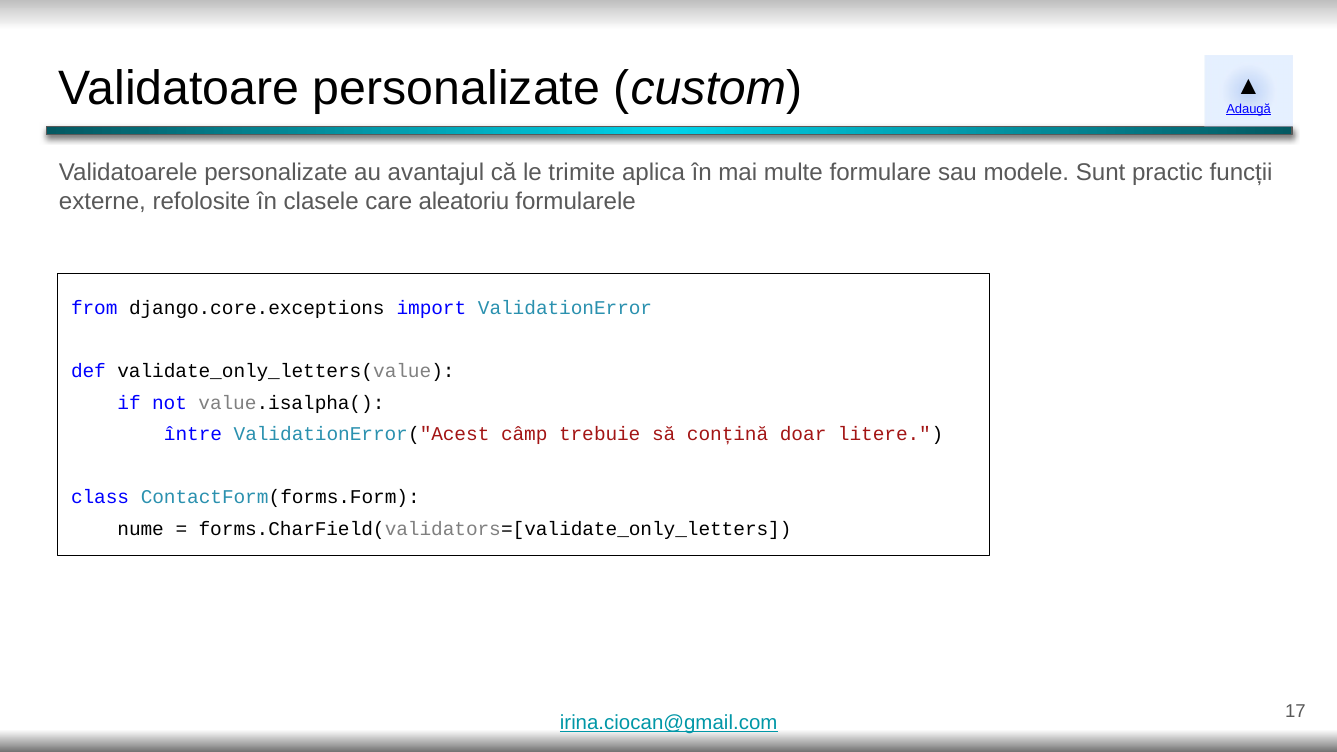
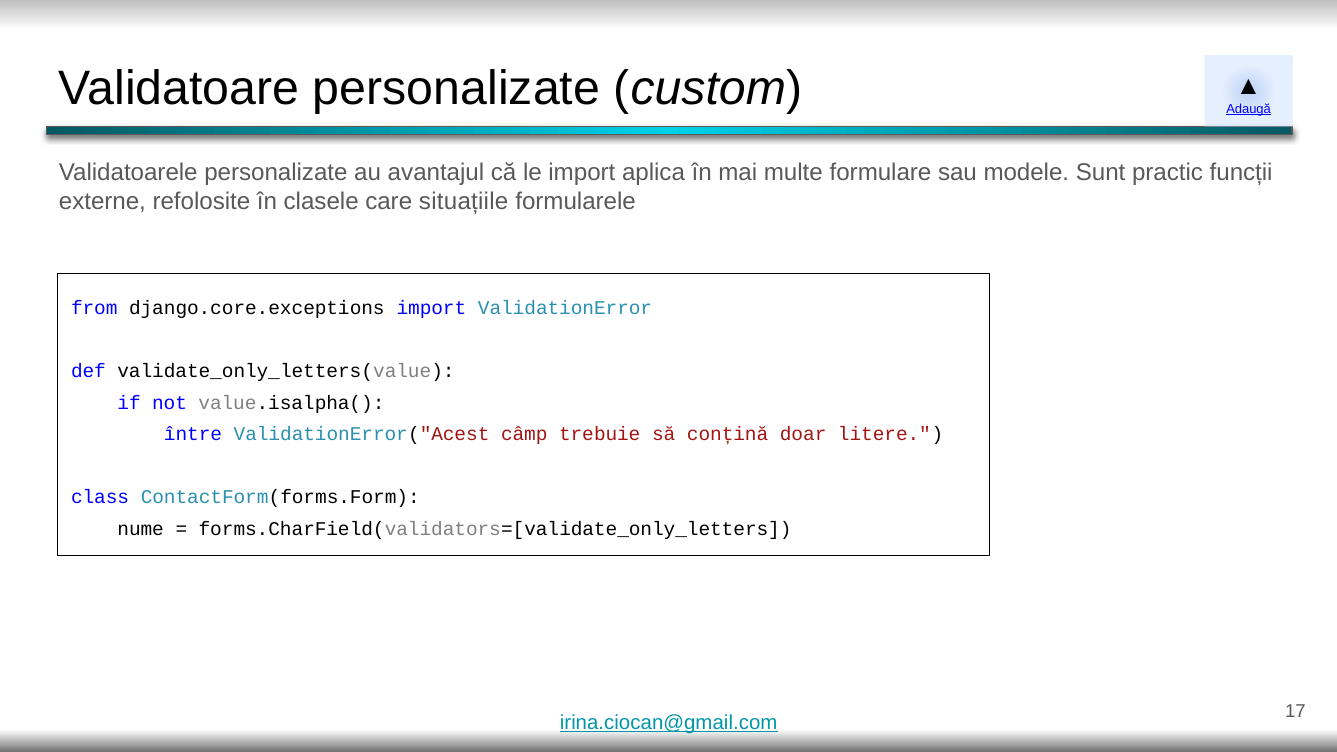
le trimite: trimite -> import (582, 173)
aleatoriu: aleatoriu -> situațiile (464, 202)
